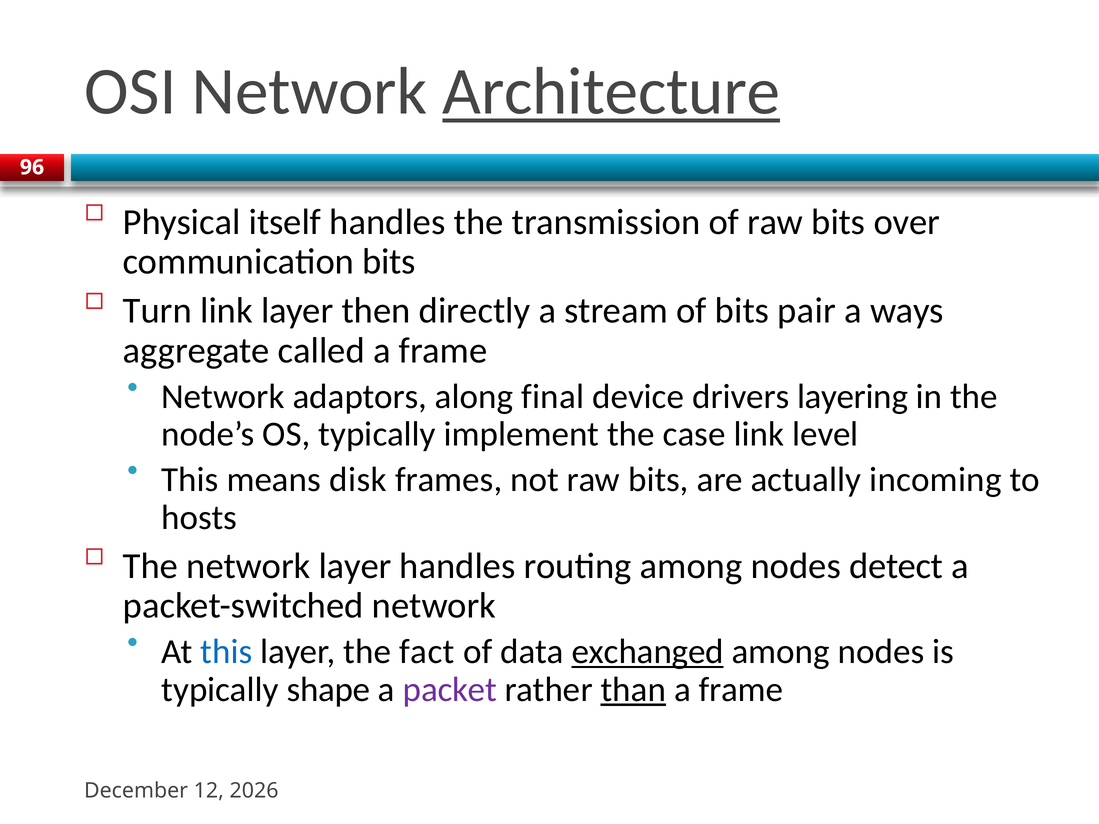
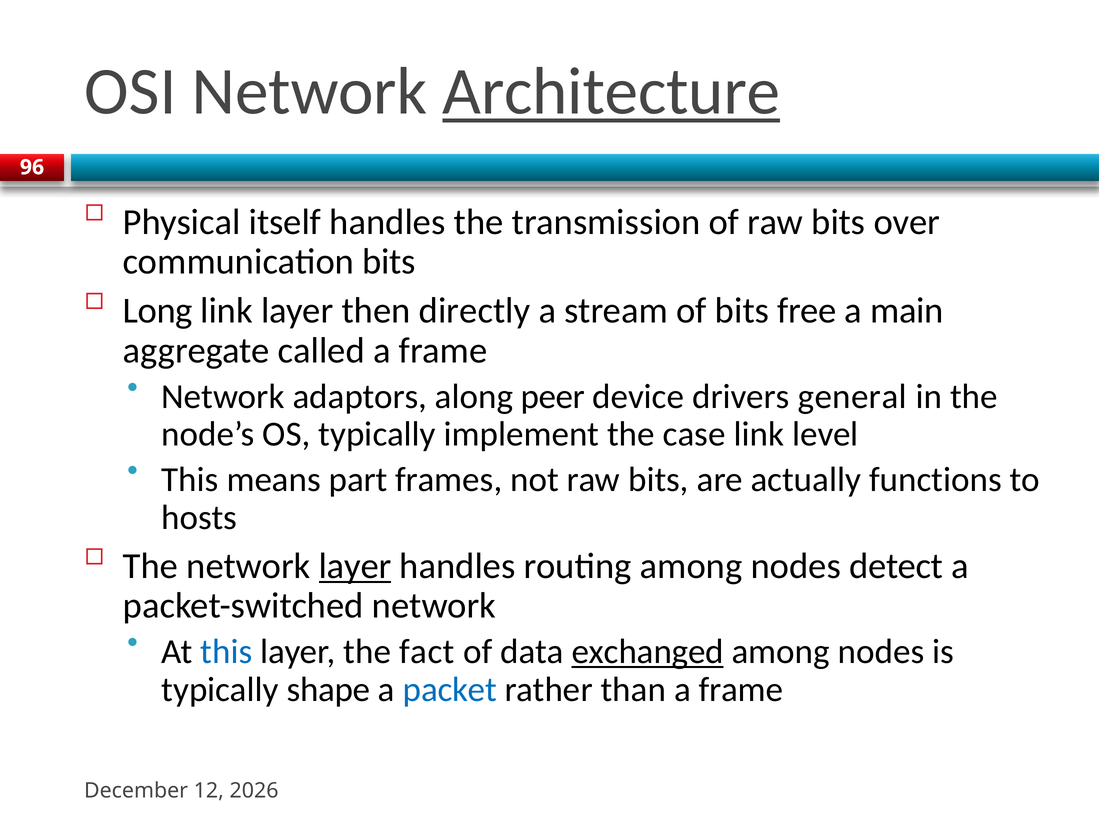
Turn: Turn -> Long (158, 311)
pair: pair -> free (807, 311)
ways: ways -> main (907, 311)
final: final -> peer (553, 397)
layering: layering -> general (852, 397)
disk: disk -> part (358, 480)
incoming: incoming -> functions (936, 480)
layer underline: none -> present (355, 566)
packet colour: purple -> blue (450, 690)
than underline: present -> none (633, 690)
